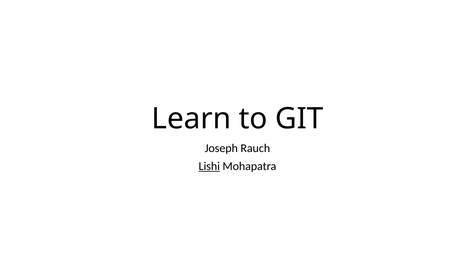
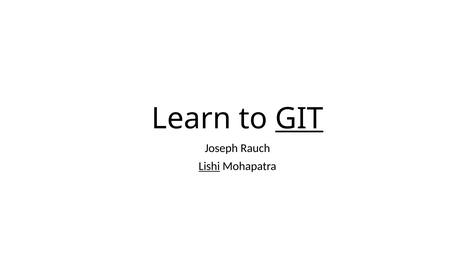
GIT underline: none -> present (299, 119)
